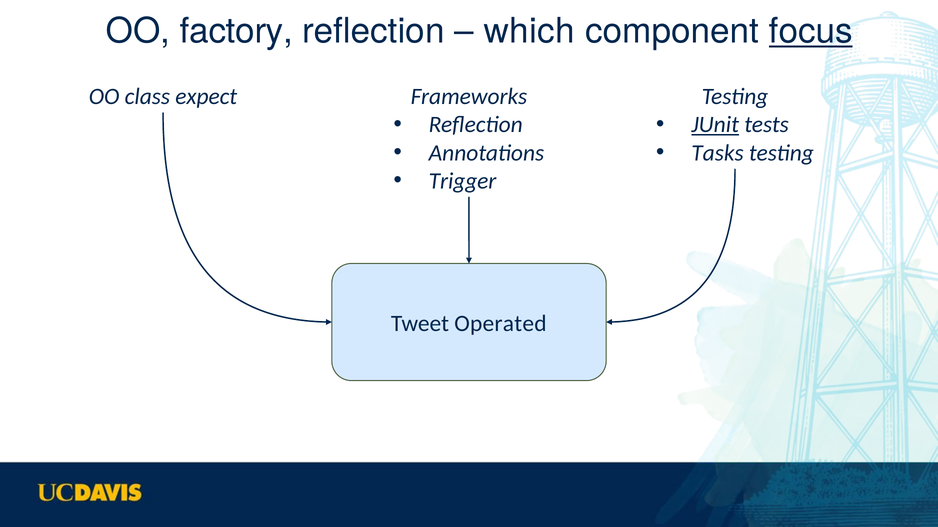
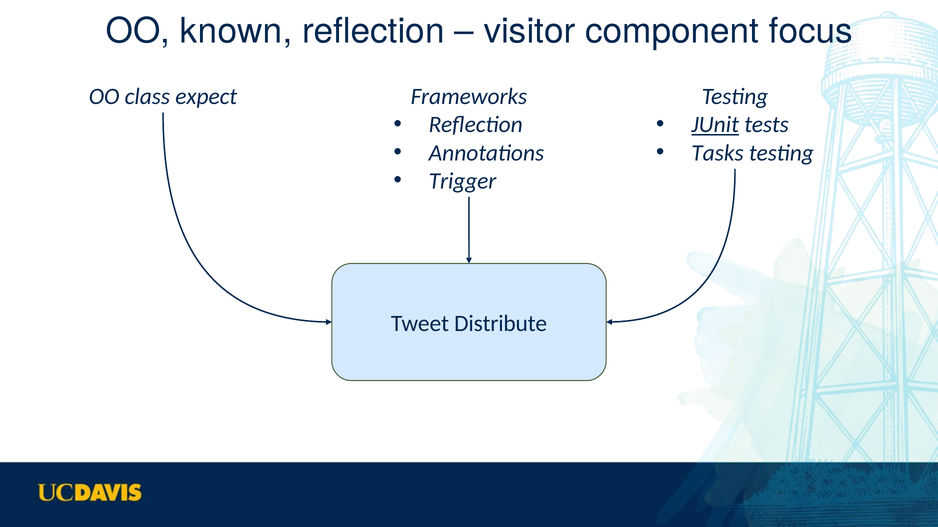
factory: factory -> known (236, 31)
which: which -> visitor (530, 31)
focus underline: present -> none (811, 31)
Operated: Operated -> Distribute (501, 324)
